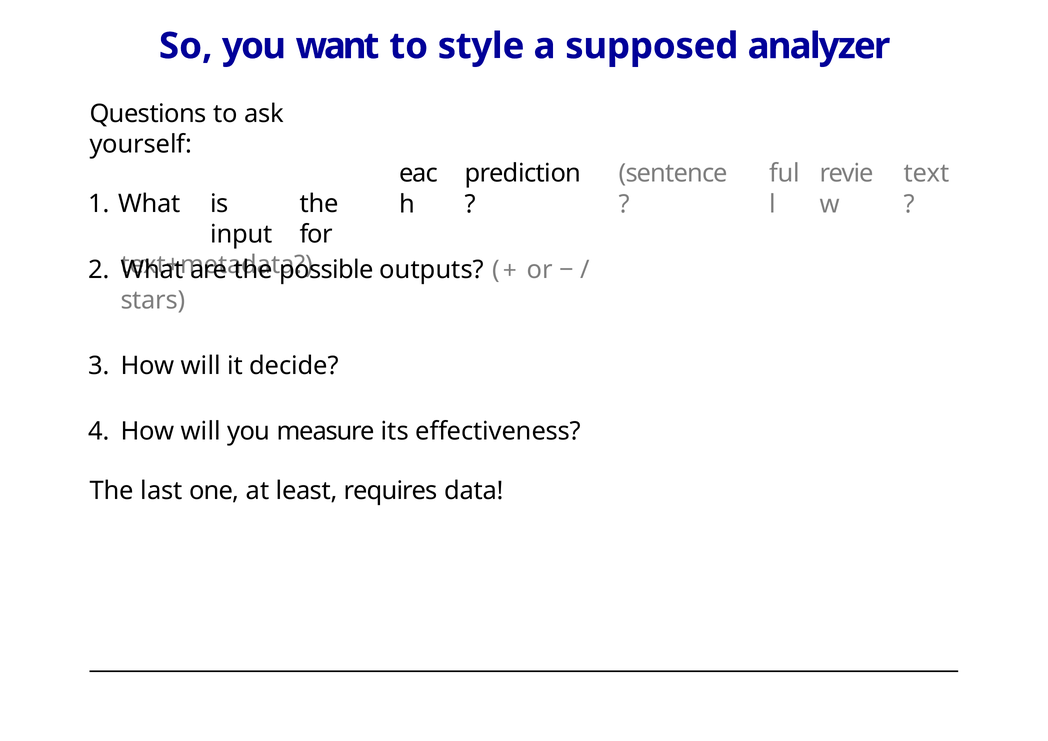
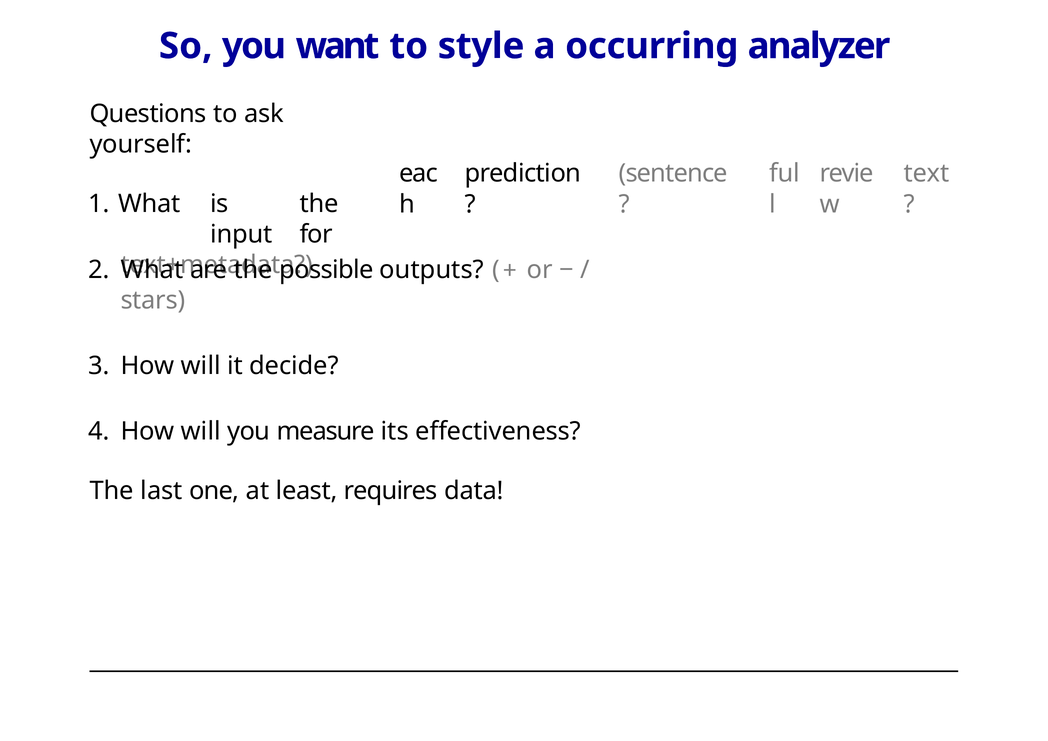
supposed: supposed -> occurring (652, 46)
